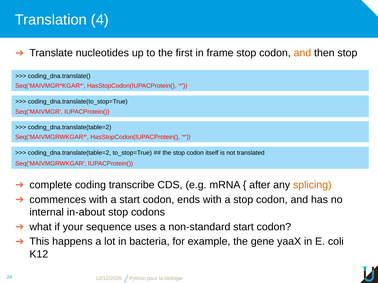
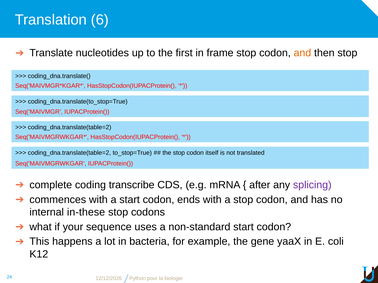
4: 4 -> 6 (100, 20)
splicing colour: orange -> purple (312, 185)
in-about: in-about -> in-these (86, 213)
